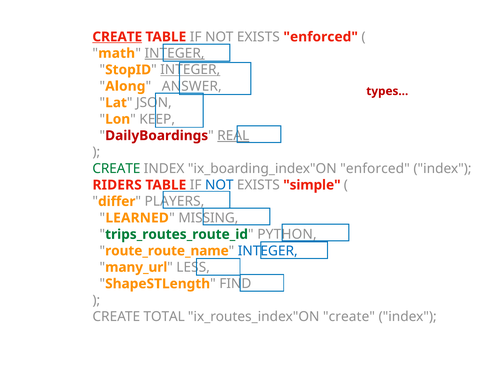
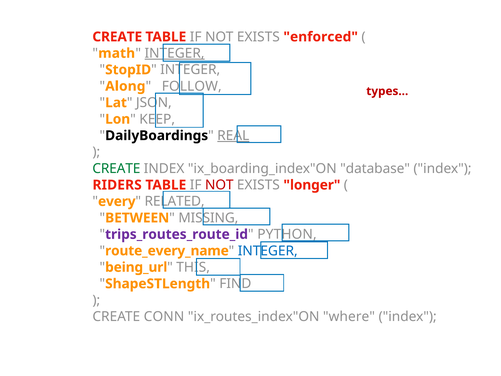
CREATE underline: present -> none (117, 37)
INTEGER underline: present -> none (190, 70)
ANSWER: ANSWER -> FOLLOW (192, 86)
DailyBoardings colour: red -> black (157, 136)
ix_boarding_index"ON enforced: enforced -> database (375, 168)
NOT colour: blue -> red (219, 185)
simple: simple -> longer (312, 185)
differ: differ -> every (117, 201)
PLAYERS: PLAYERS -> RELATED (175, 201)
LEARNED: LEARNED -> BETWEEN (137, 218)
trips_routes_route_id colour: green -> purple (177, 234)
route_route_name: route_route_name -> route_every_name (167, 251)
many_url: many_url -> being_url (136, 267)
LESS: LESS -> THIS (193, 267)
TOTAL: TOTAL -> CONN (164, 316)
ix_routes_index"ON create: create -> where (349, 316)
